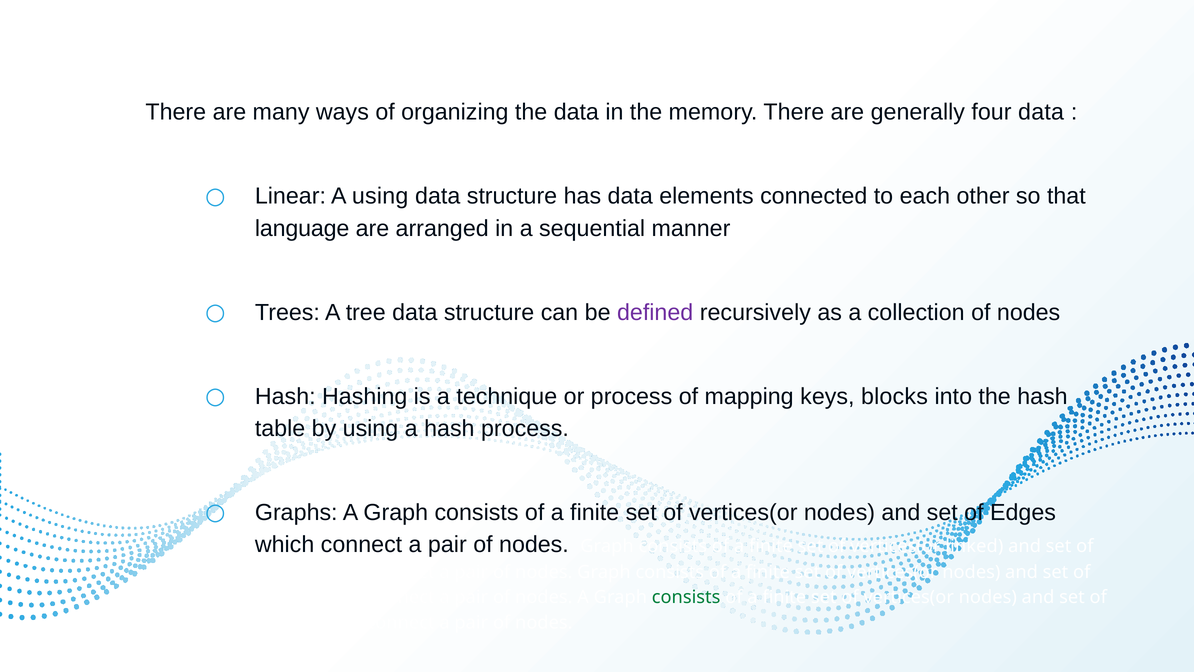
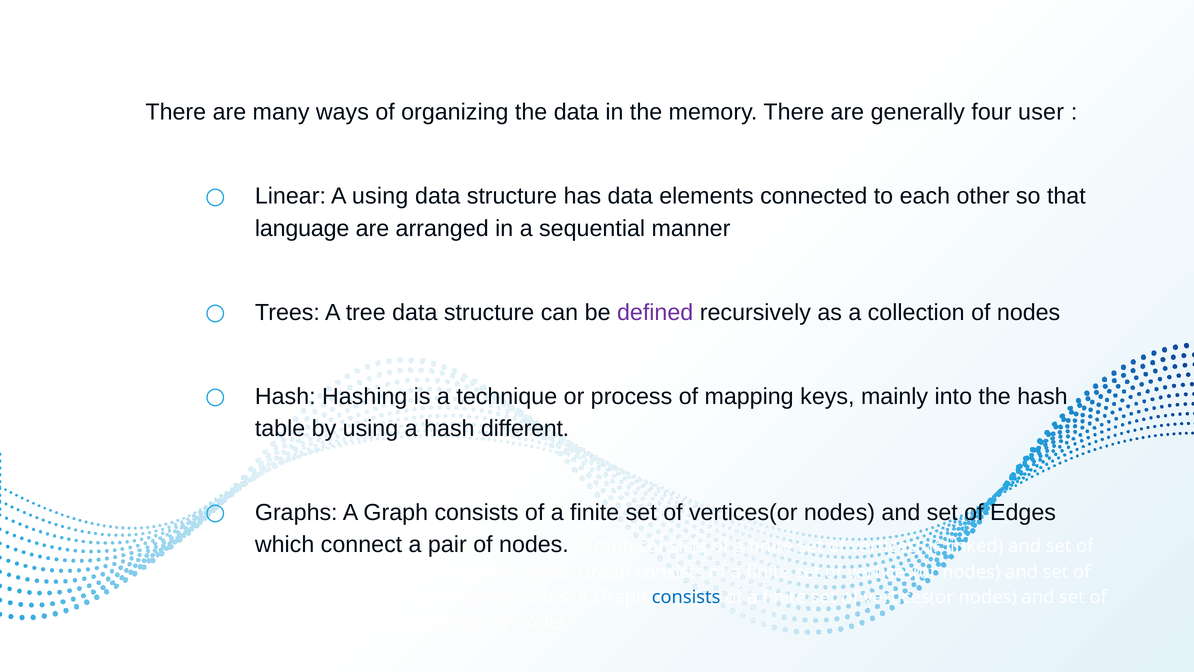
four data: data -> user (1041, 112)
blocks: blocks -> mainly (895, 396)
hash process: process -> different (525, 428)
consists colour: green -> blue (686, 597)
